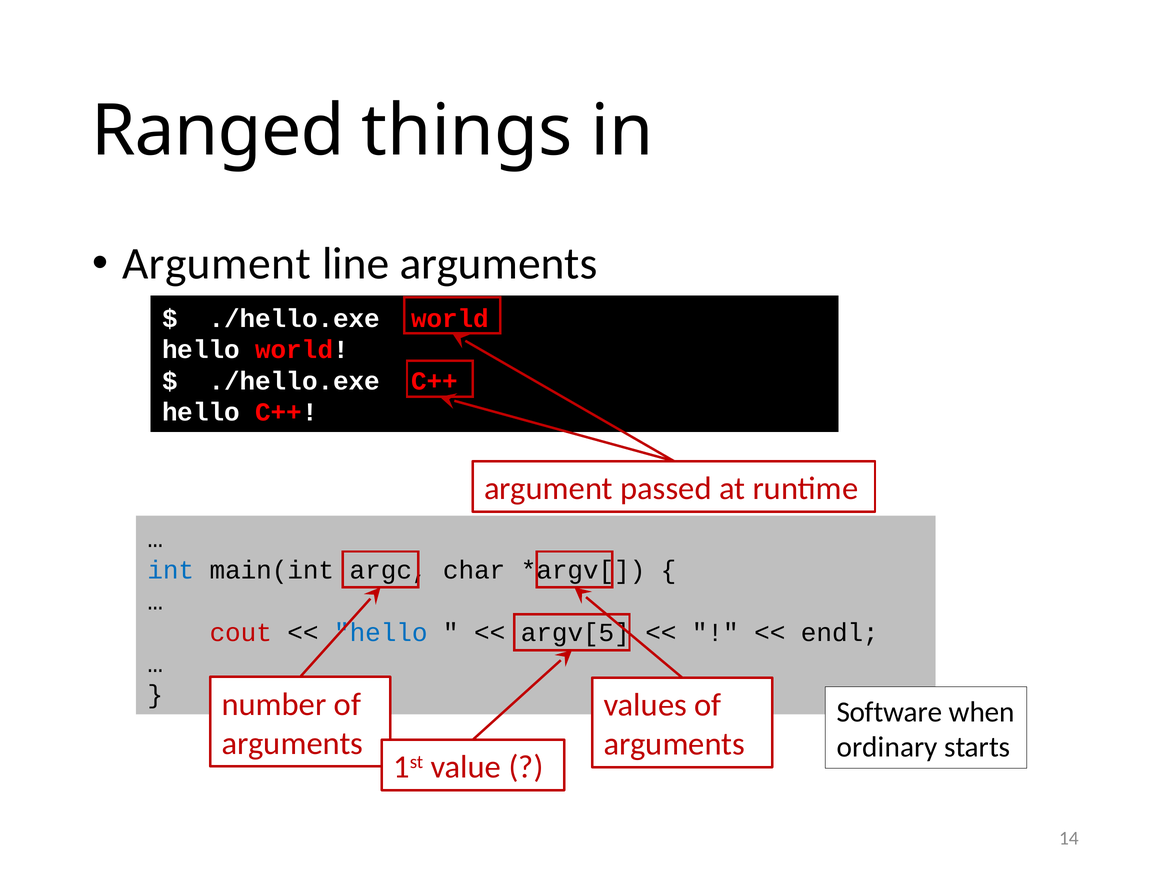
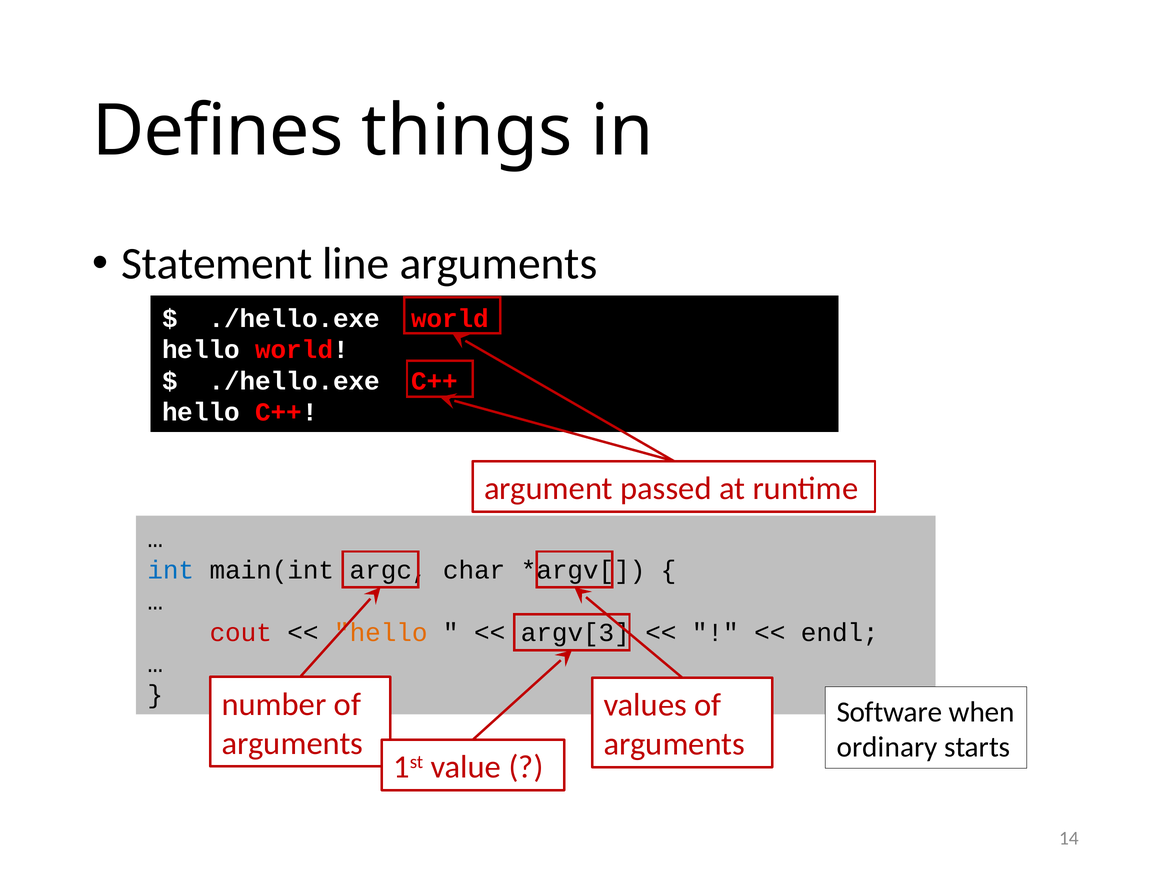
Ranged: Ranged -> Defines (218, 131)
Argument: Argument -> Statement (217, 264)
hello colour: blue -> orange (381, 633)
argv[5: argv[5 -> argv[3 (575, 633)
